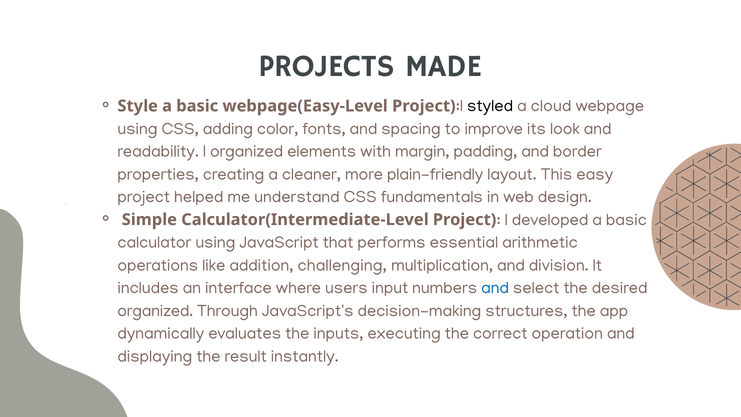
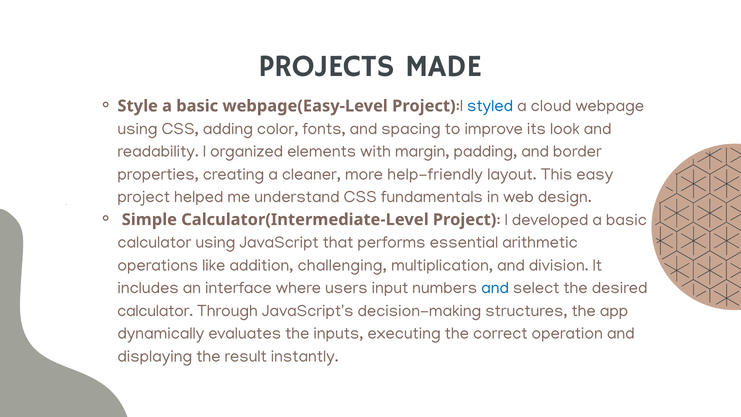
styled colour: black -> blue (490, 106)
plain-friendly: plain-friendly -> help-friendly (435, 174)
organized: organized -> calculator (155, 310)
